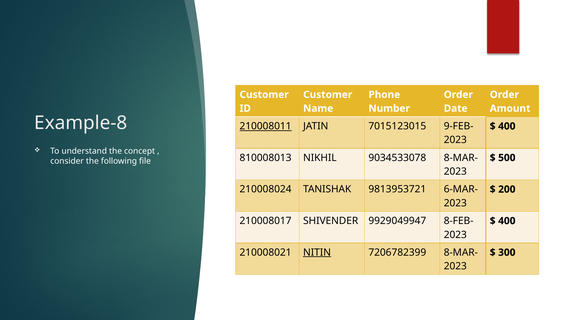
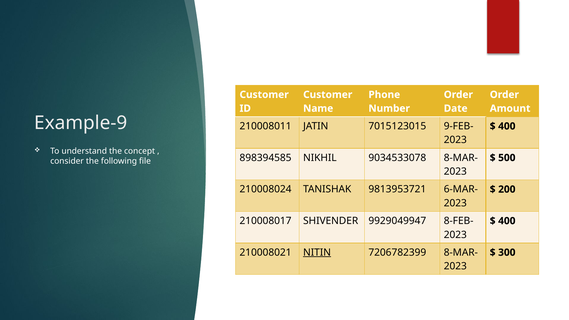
Example-8: Example-8 -> Example-9 (81, 123)
210008011 underline: present -> none (266, 126)
810008013: 810008013 -> 898394585 (266, 158)
